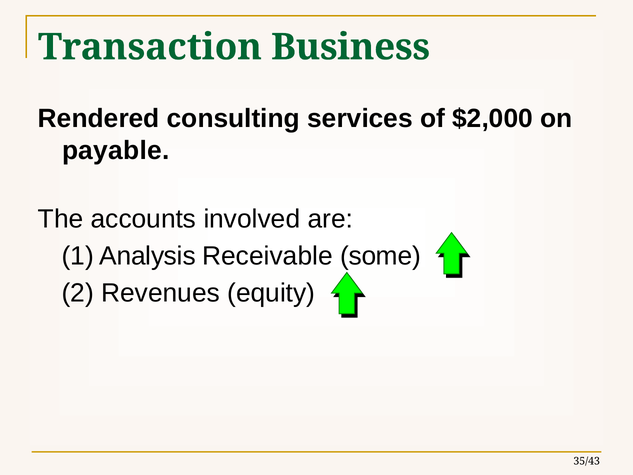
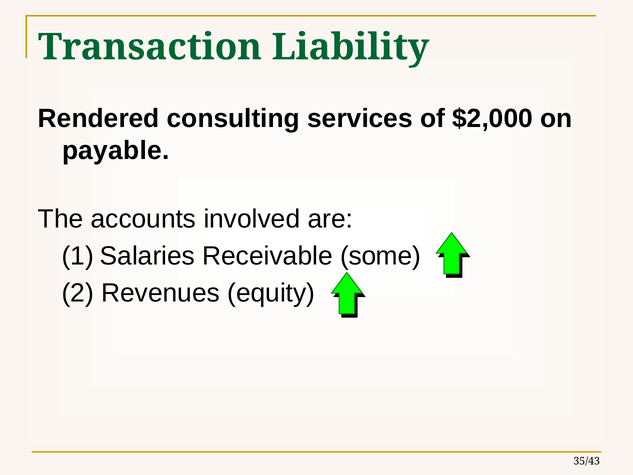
Business: Business -> Liability (350, 47)
Analysis: Analysis -> Salaries (147, 256)
